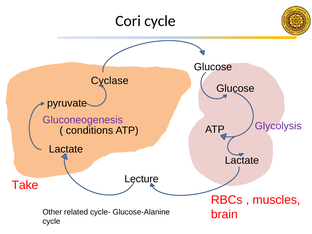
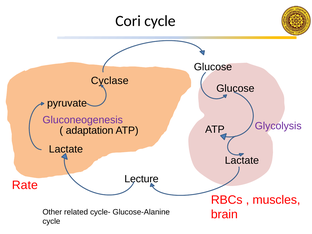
conditions: conditions -> adaptation (90, 131)
Take: Take -> Rate (25, 185)
